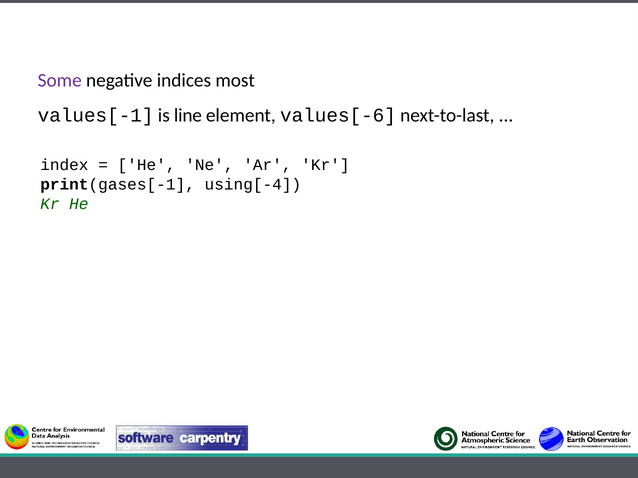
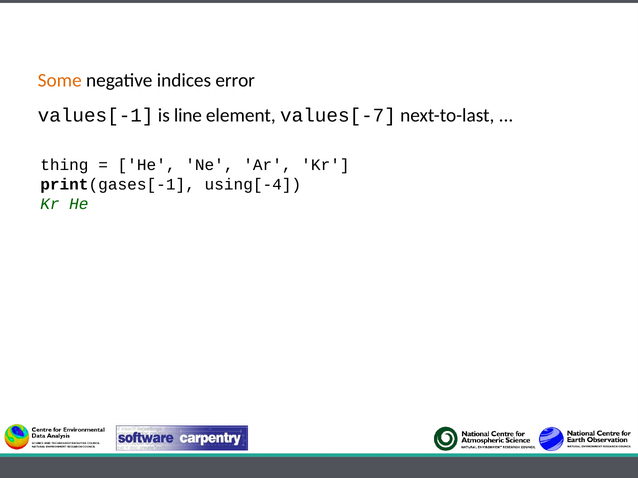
Some colour: purple -> orange (60, 81)
most: most -> error (235, 81)
values[-6: values[-6 -> values[-7 (338, 115)
index: index -> thing (64, 165)
